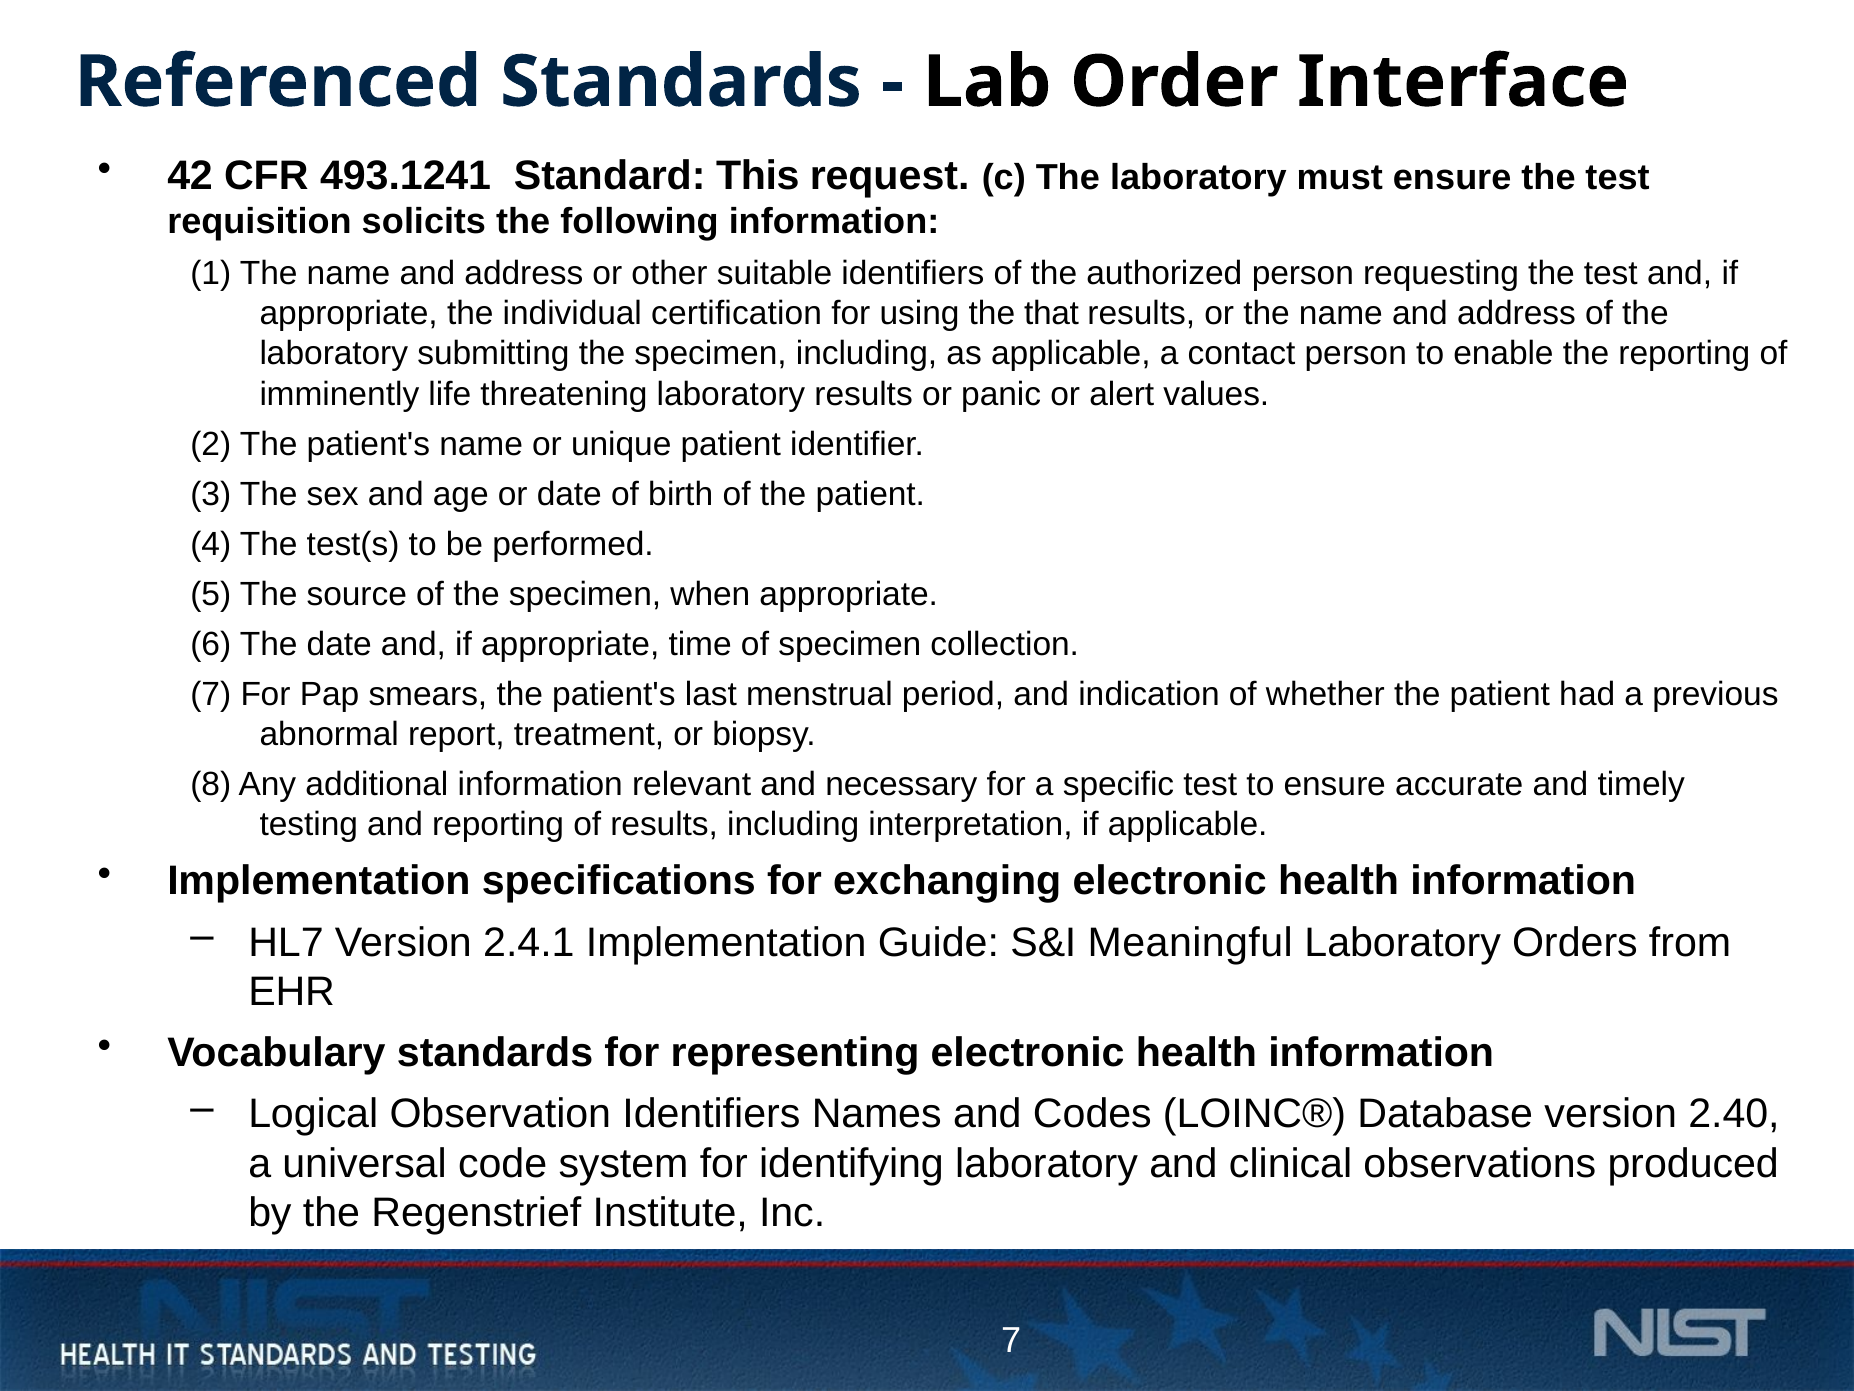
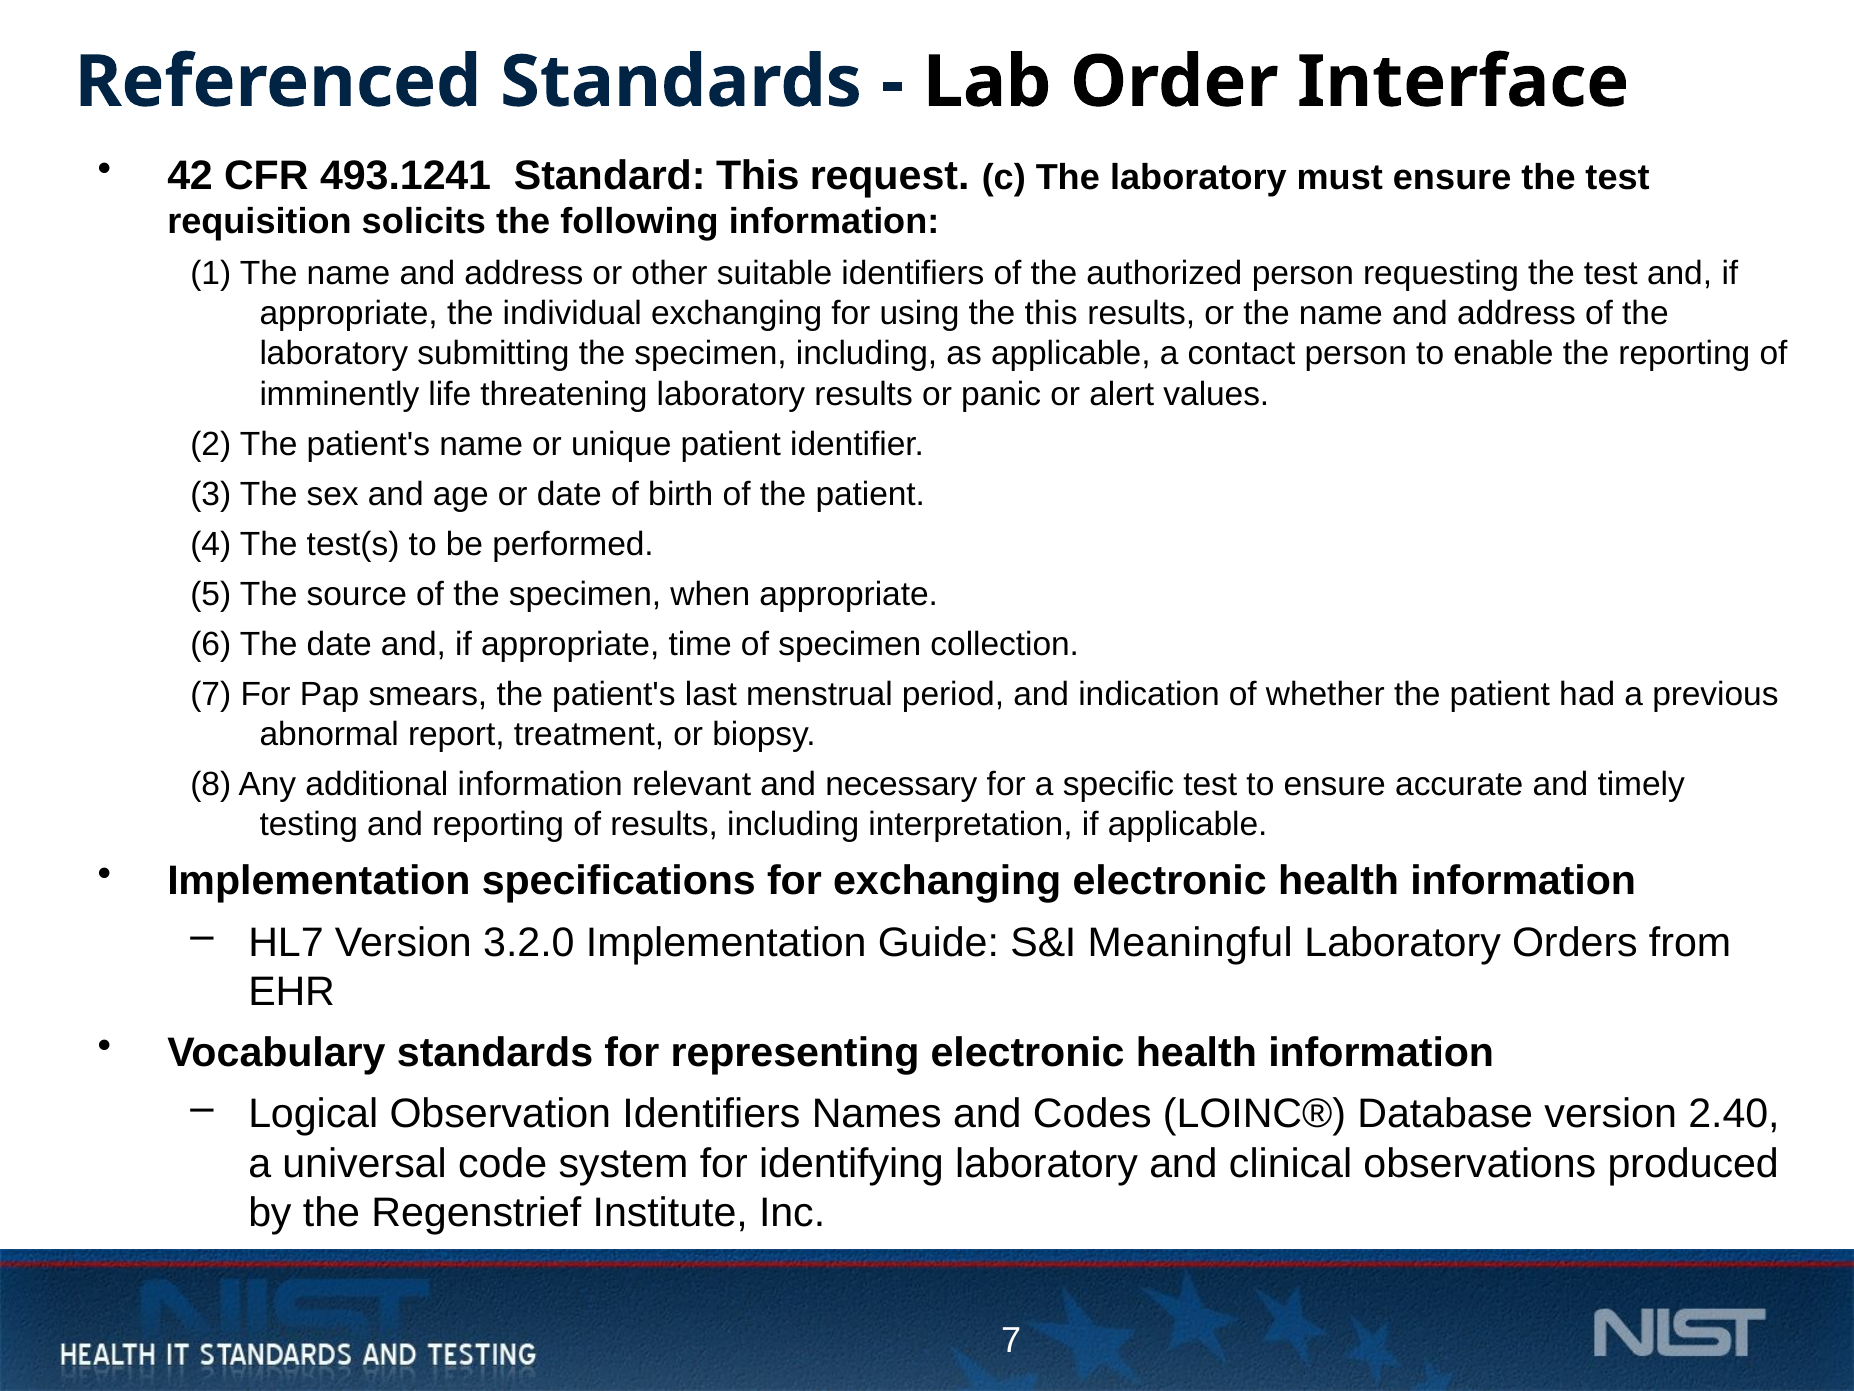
individual certification: certification -> exchanging (737, 313)
the that: that -> this (1051, 313)
2.4.1: 2.4.1 -> 3.2.0 (529, 942)
